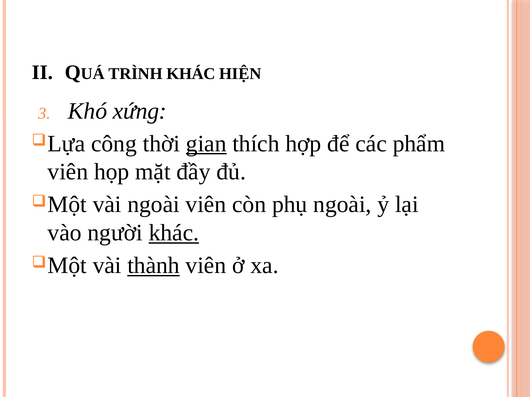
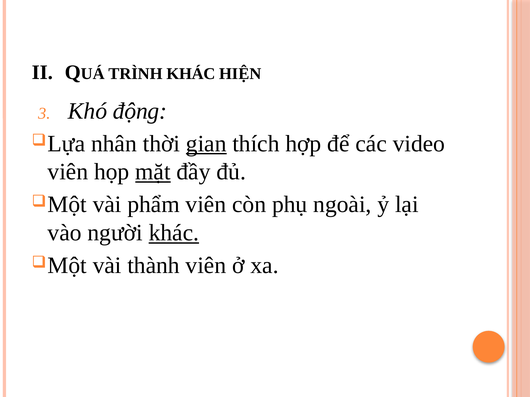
xứng: xứng -> động (140, 111)
công: công -> nhân (114, 144)
phẩm: phẩm -> video (419, 144)
mặt underline: none -> present (153, 172)
vài ngoài: ngoài -> phẩm (154, 205)
thành underline: present -> none (154, 266)
